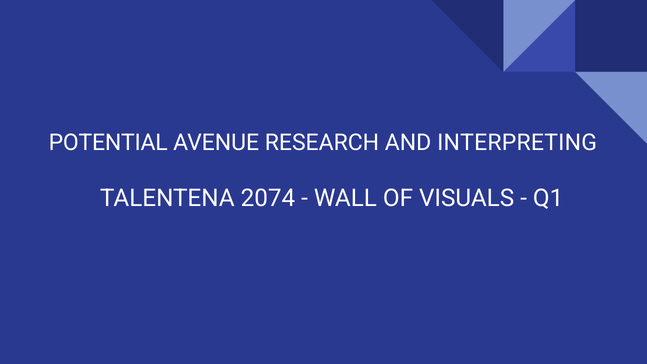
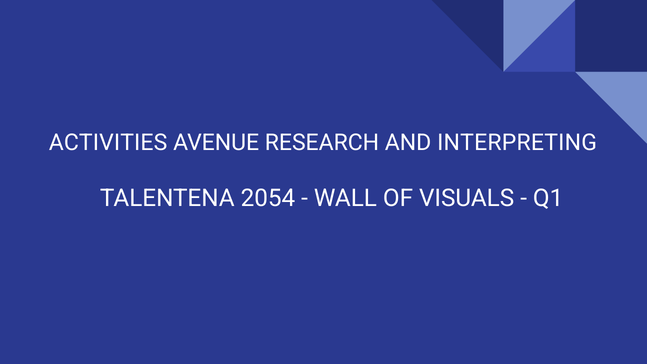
POTENTIAL: POTENTIAL -> ACTIVITIES (108, 143)
2074: 2074 -> 2054 (268, 198)
